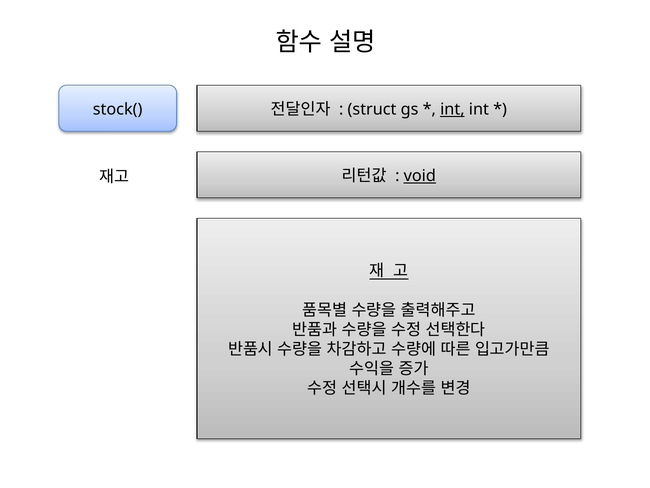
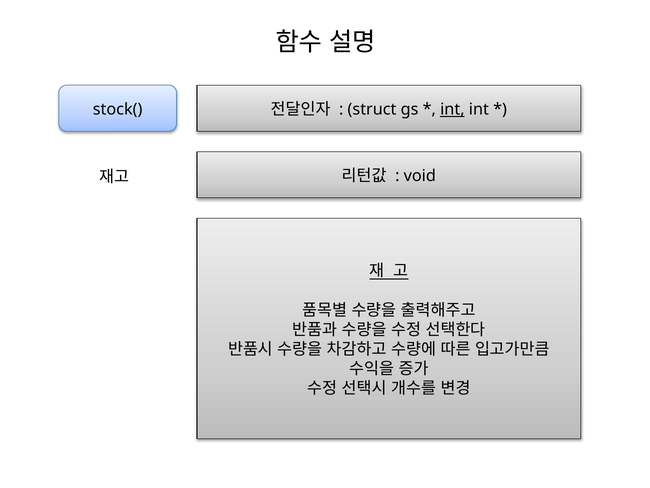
void underline: present -> none (420, 176)
